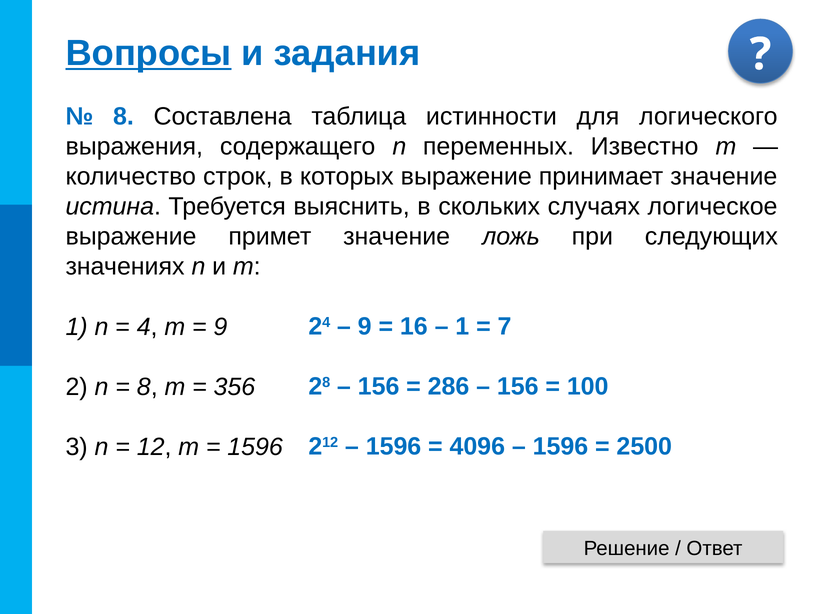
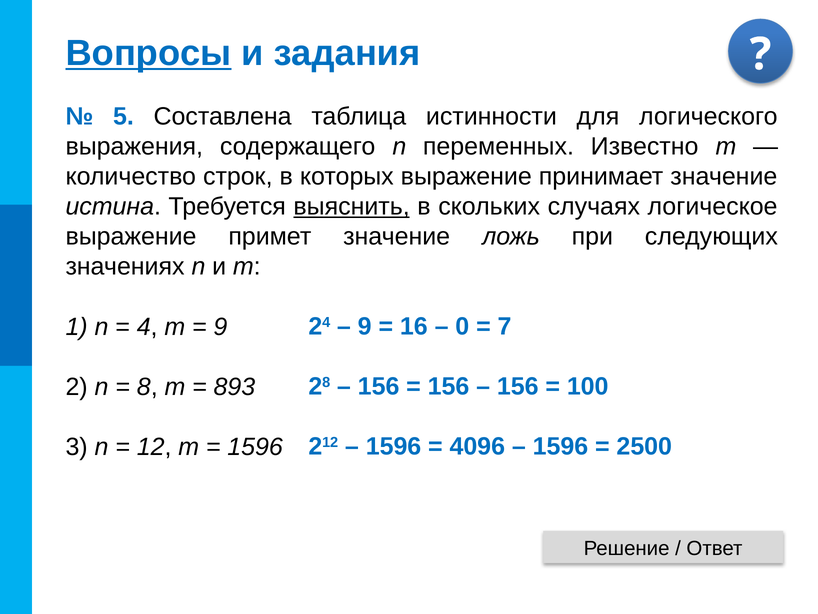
8: 8 -> 5 (123, 117)
выяснить underline: none -> present (352, 207)
1: 1 -> 0 (462, 326)
286: 286 -> 156 (449, 386)
356: 356 -> 893 (234, 386)
